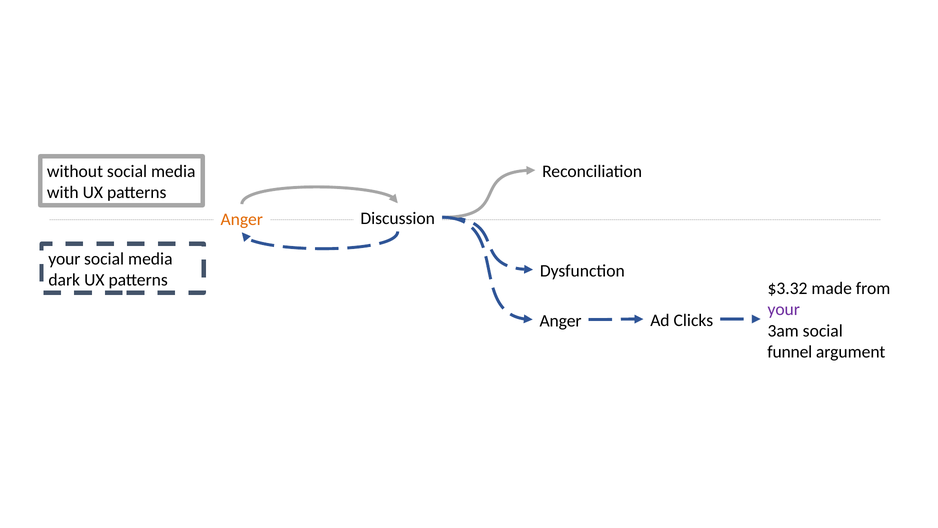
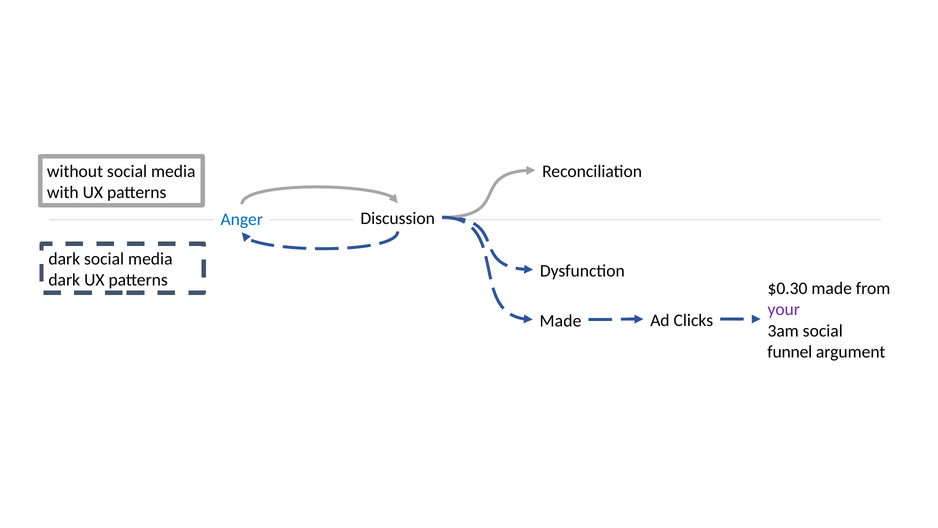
Anger colour: orange -> blue (242, 219)
your: your -> dark (64, 259)
$3.32: $3.32 -> $0.30 (787, 288)
Anger: Anger -> Made (560, 321)
